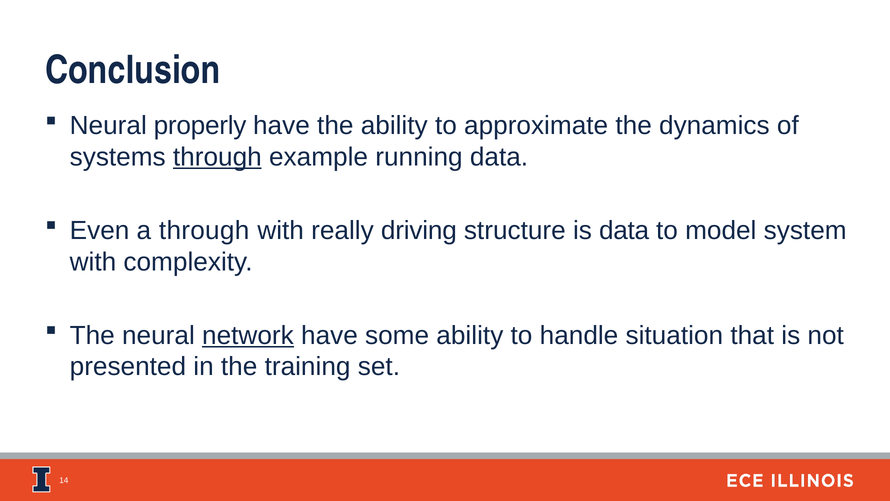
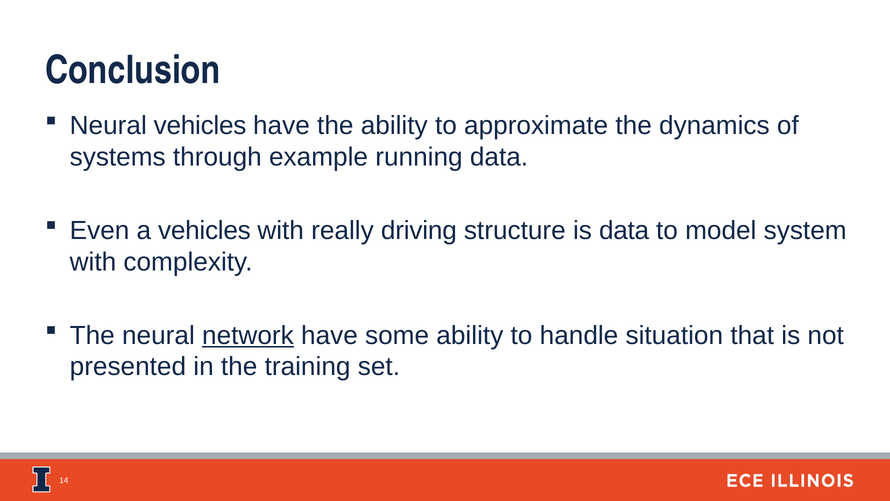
Neural properly: properly -> vehicles (200, 126)
through underline: present -> none (217, 157)
a through: through -> vehicles (204, 230)
